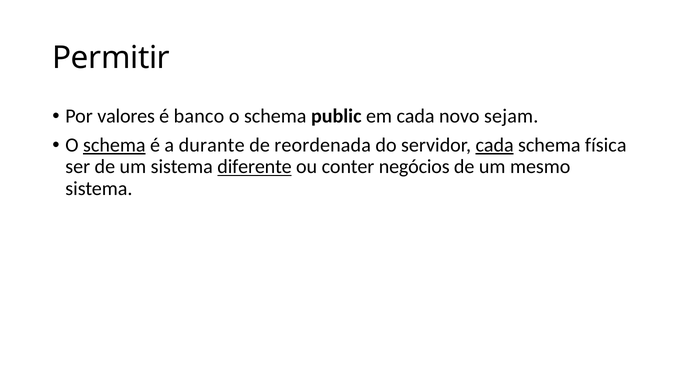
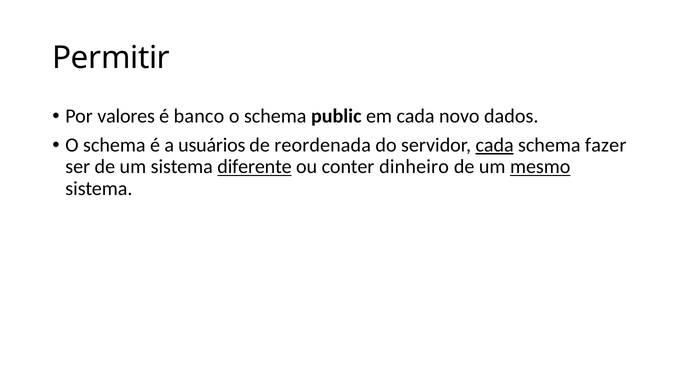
sejam: sejam -> dados (511, 116)
schema underline: present -> none (114, 145)
durante: durante -> usuários (212, 145)
física: física -> fazer (606, 145)
negócios: negócios -> dinheiro (414, 167)
mesmo underline: none -> present (540, 167)
